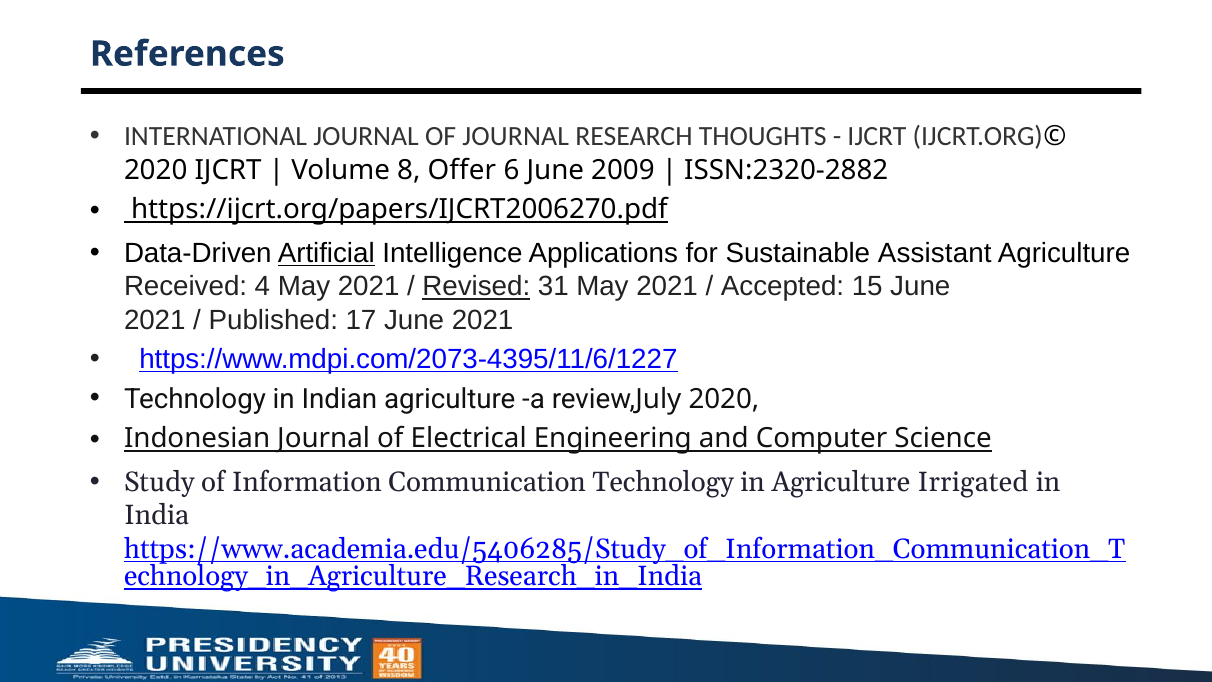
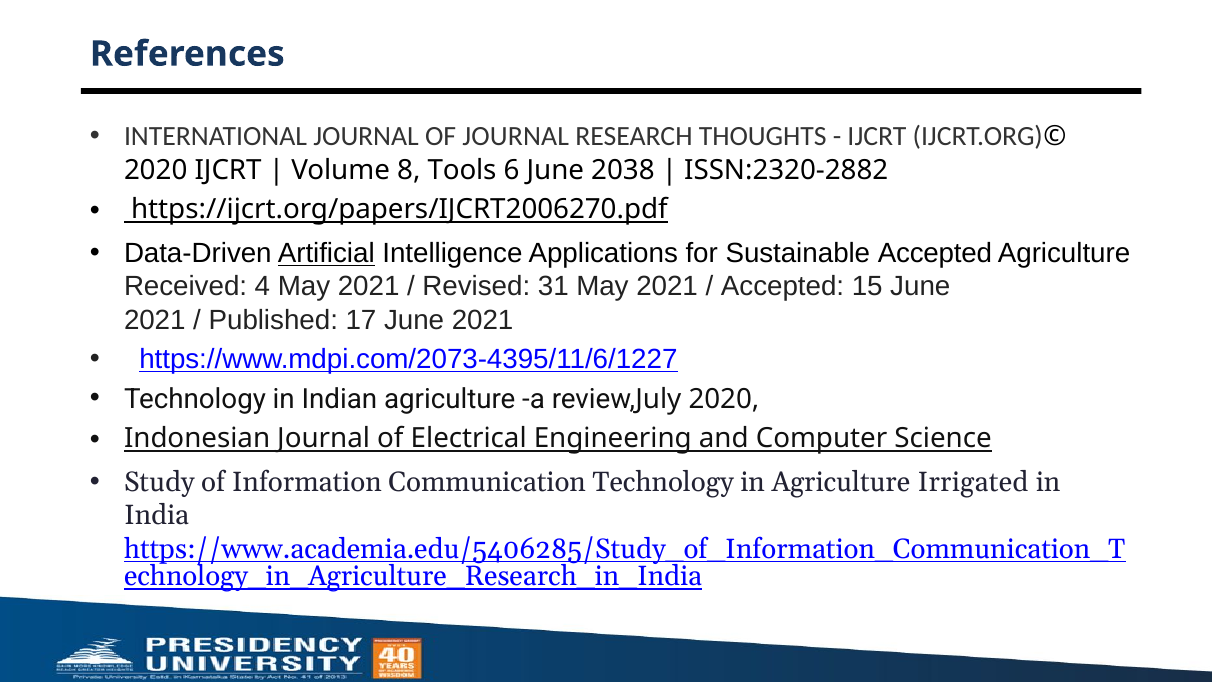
Offer: Offer -> Tools (462, 170)
2009: 2009 -> 2038 (623, 170)
Sustainable Assistant: Assistant -> Accepted (935, 253)
Revised underline: present -> none (476, 287)
